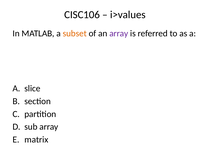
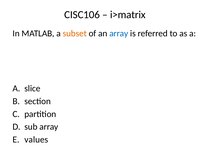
i>values: i>values -> i>matrix (128, 15)
array colour: purple -> blue (119, 33)
matrix: matrix -> values (36, 139)
